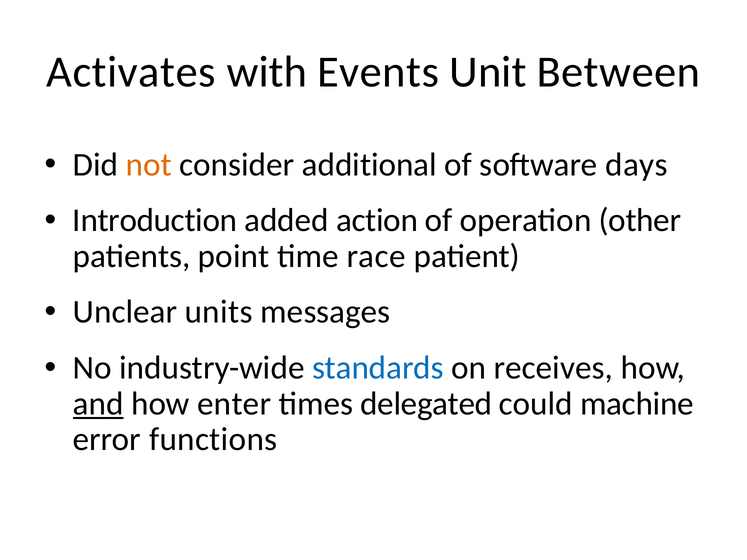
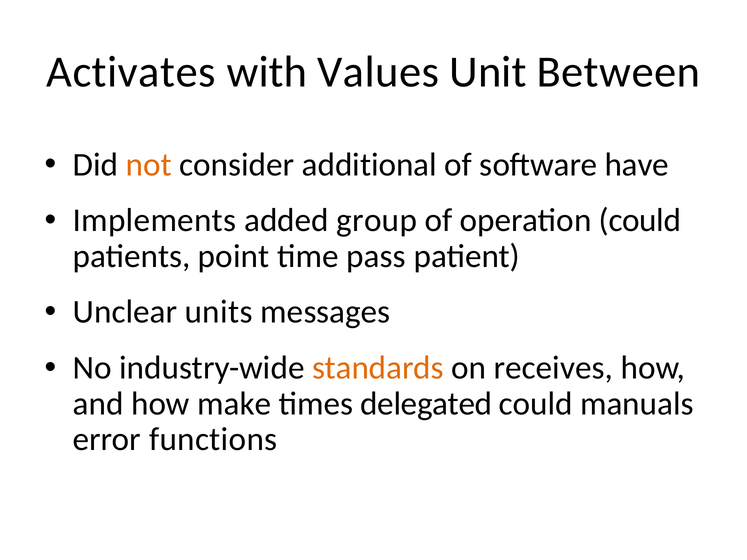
Events: Events -> Values (378, 72)
days: days -> have (637, 165)
Introduction: Introduction -> Implements (155, 220)
action: action -> group (377, 220)
operation other: other -> could (640, 220)
race: race -> pass (376, 256)
standards colour: blue -> orange (378, 368)
and underline: present -> none (98, 404)
enter: enter -> make (234, 404)
machine: machine -> manuals (637, 404)
